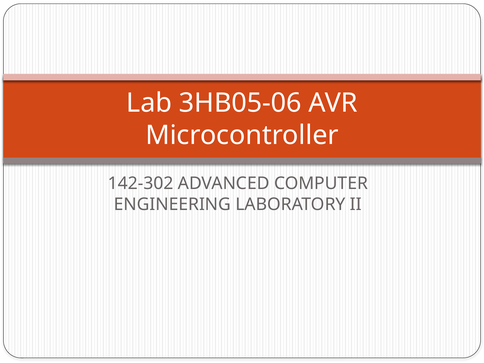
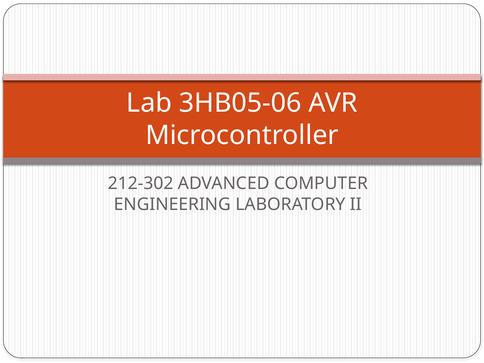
142-302: 142-302 -> 212-302 (141, 183)
